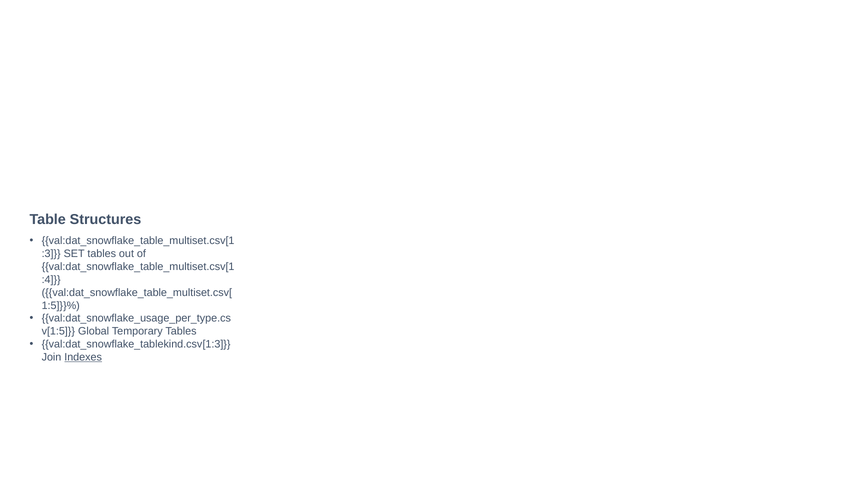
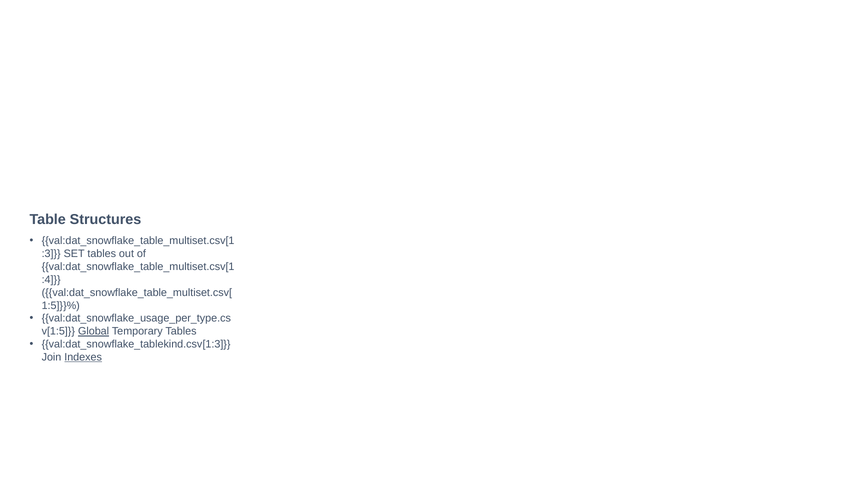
Global underline: none -> present (94, 331)
